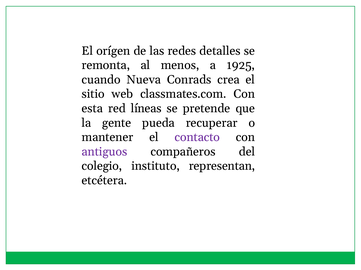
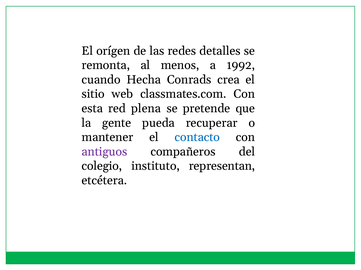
1925: 1925 -> 1992 (241, 65)
Nueva: Nueva -> Hecha (144, 80)
líneas: líneas -> plena (146, 109)
contacto colour: purple -> blue (197, 138)
